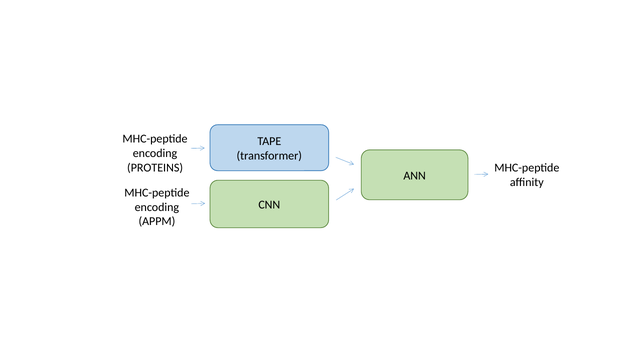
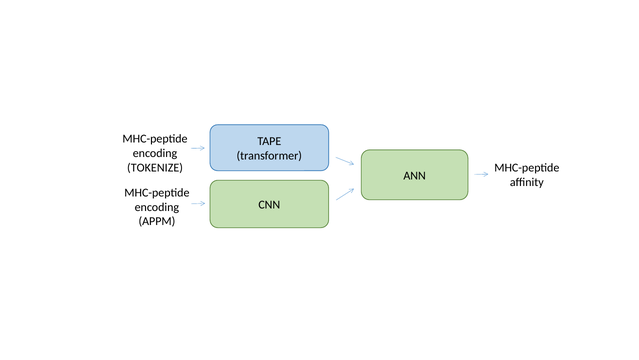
PROTEINS: PROTEINS -> TOKENIZE (155, 168)
